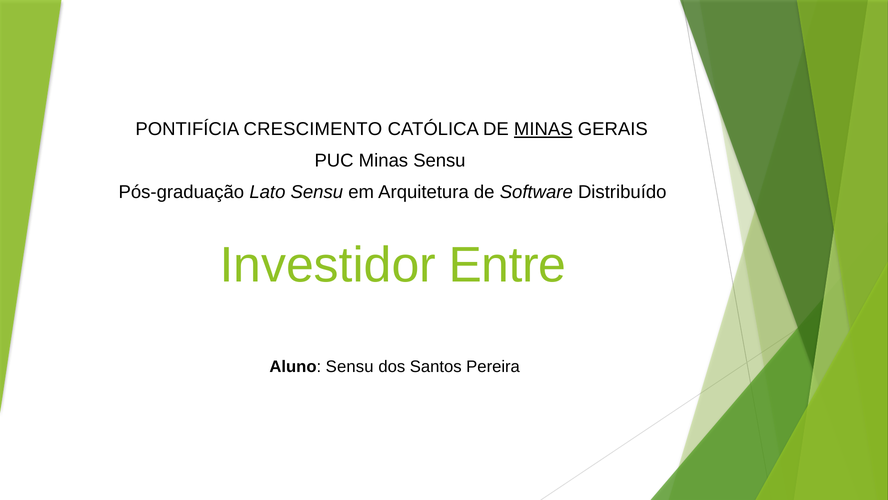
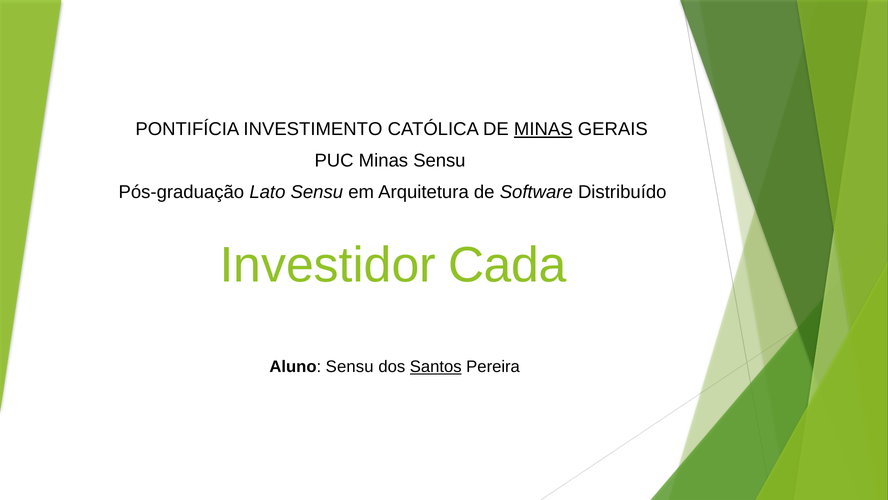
CRESCIMENTO: CRESCIMENTO -> INVESTIMENTO (313, 129)
Entre: Entre -> Cada (507, 265)
Santos underline: none -> present (436, 366)
